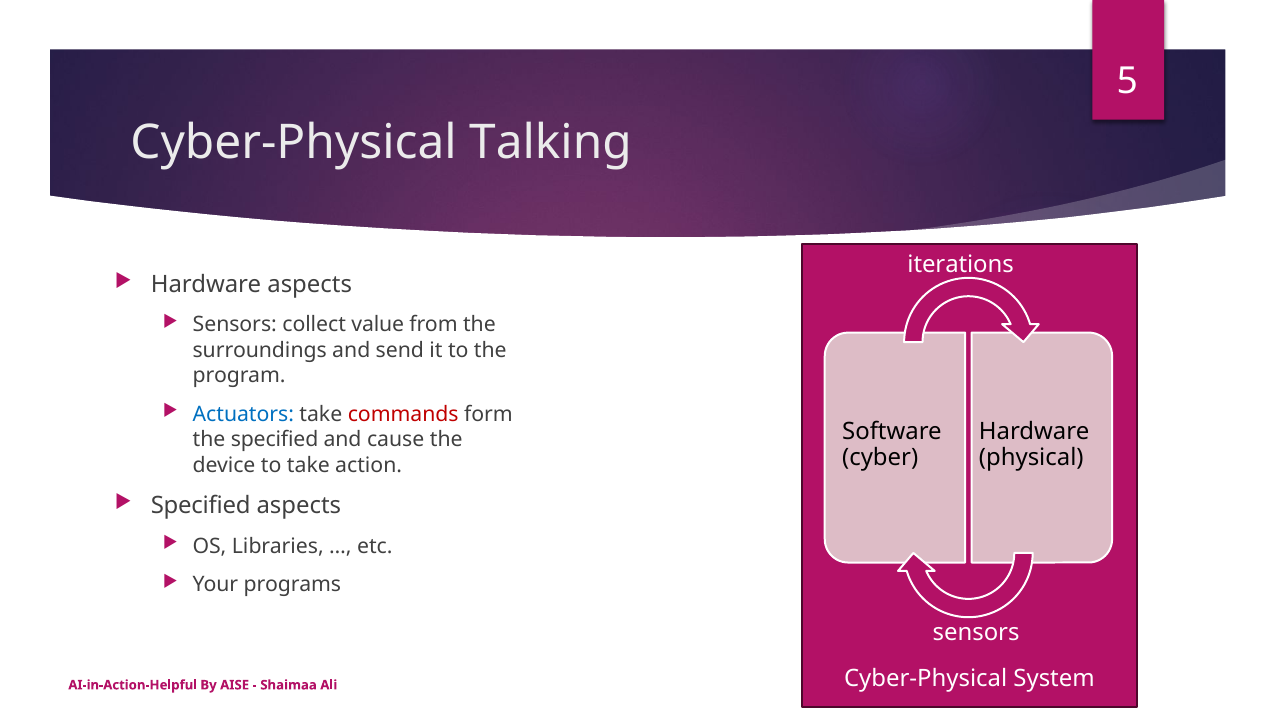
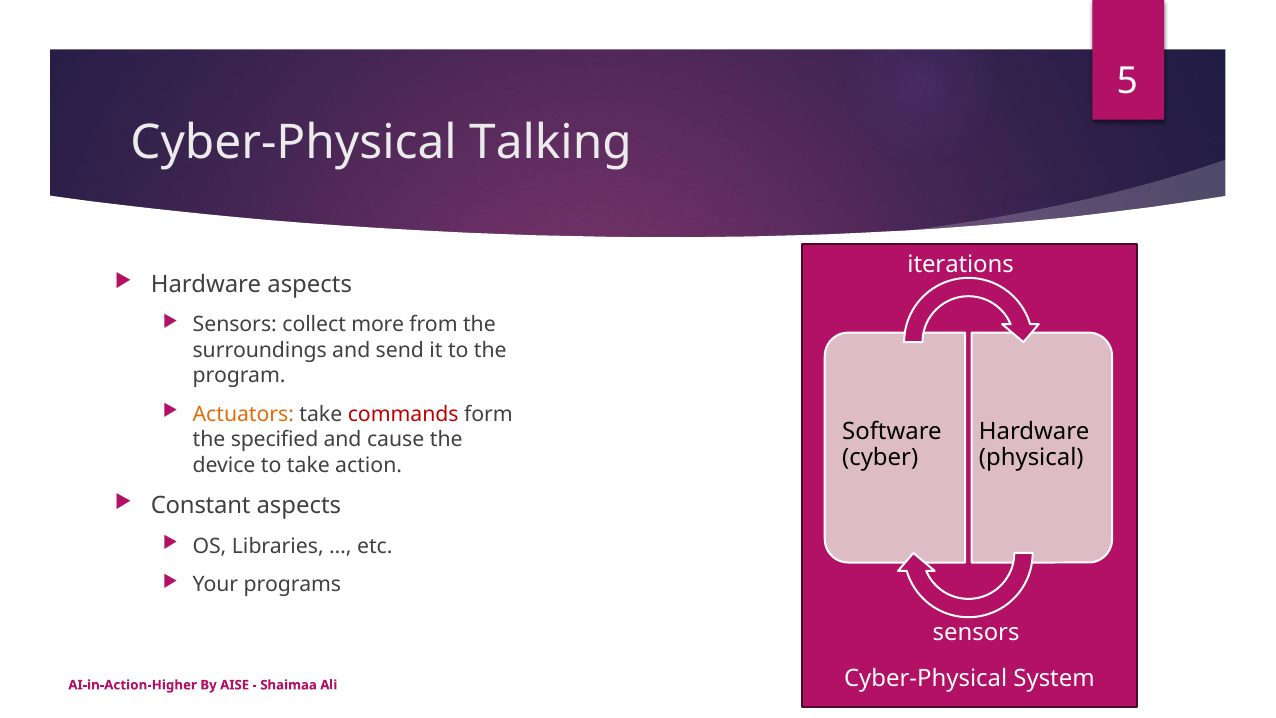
value: value -> more (378, 324)
Actuators colour: blue -> orange (243, 414)
Specified: Specified -> Constant (201, 506)
AI-in-Action-Helpful: AI-in-Action-Helpful -> AI-in-Action-Higher (133, 685)
